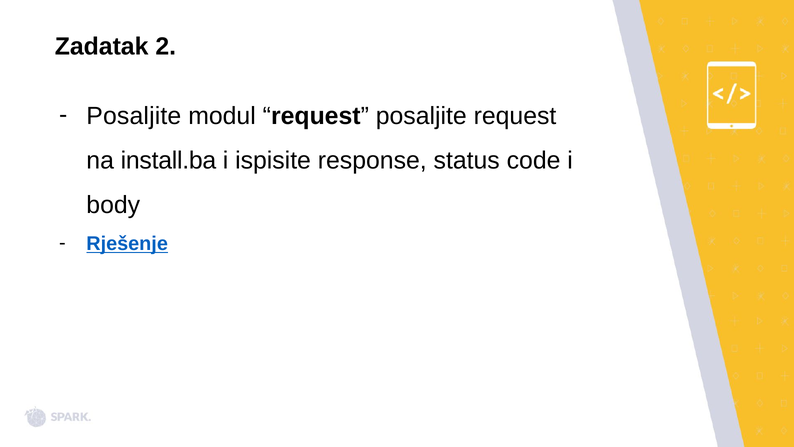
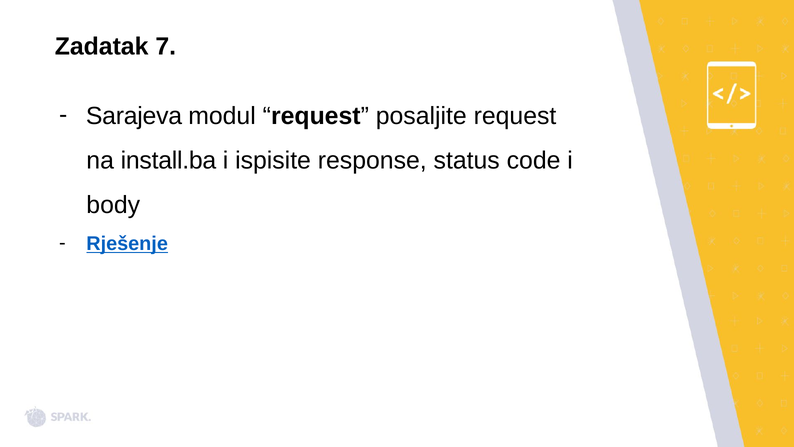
2: 2 -> 7 (166, 46)
Posaljite: Posaljite -> Sarajeva (134, 116)
